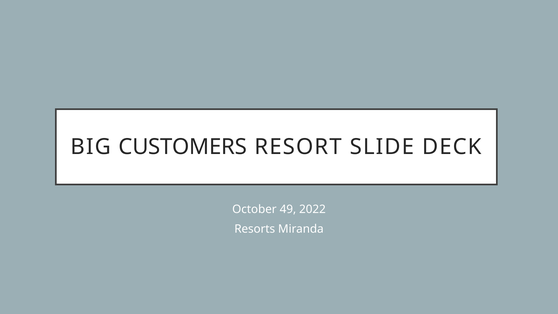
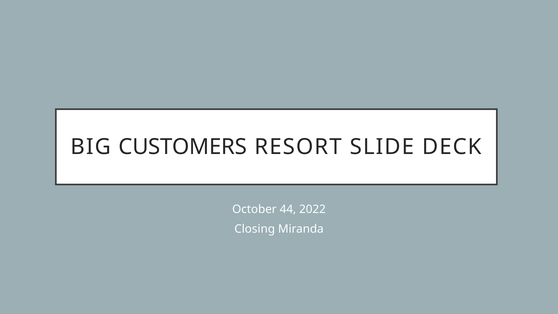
49: 49 -> 44 (288, 209)
Resorts: Resorts -> Closing (255, 229)
